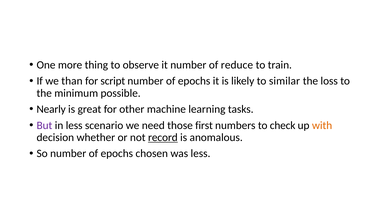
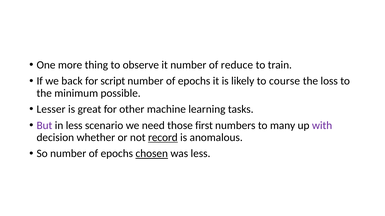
than: than -> back (72, 81)
similar: similar -> course (285, 81)
Nearly: Nearly -> Lesser (51, 110)
check: check -> many (283, 126)
with colour: orange -> purple (322, 126)
chosen underline: none -> present (152, 154)
